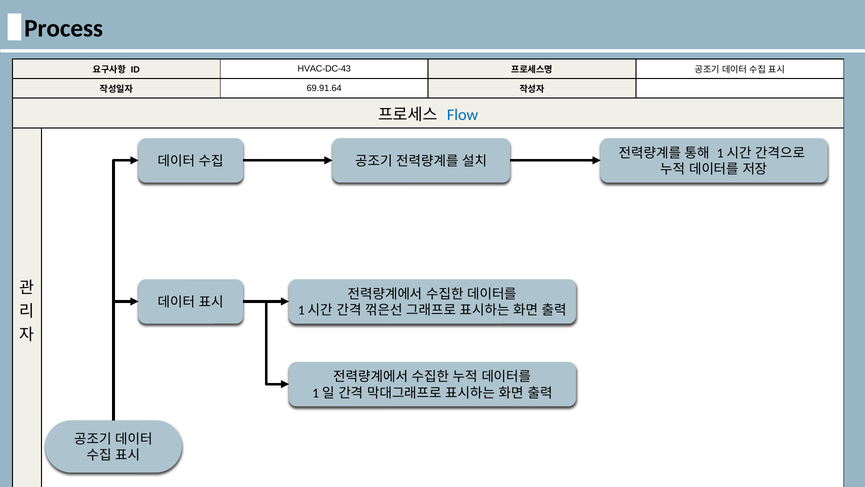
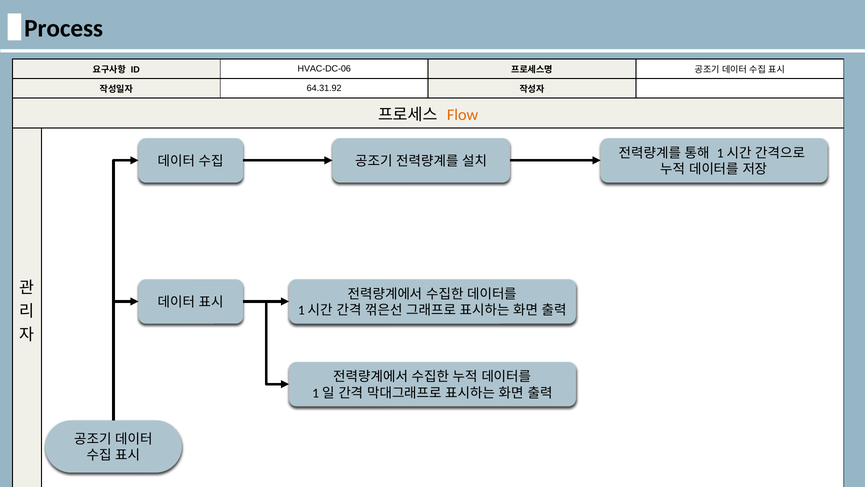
HVAC-DC-43: HVAC-DC-43 -> HVAC-DC-06 (324, 69)
69.91.64: 69.91.64 -> 64.31.92 (324, 88)
Flow colour: blue -> orange (463, 115)
